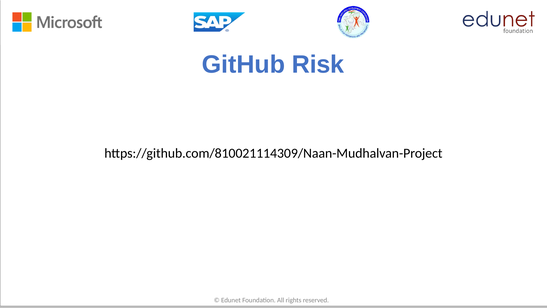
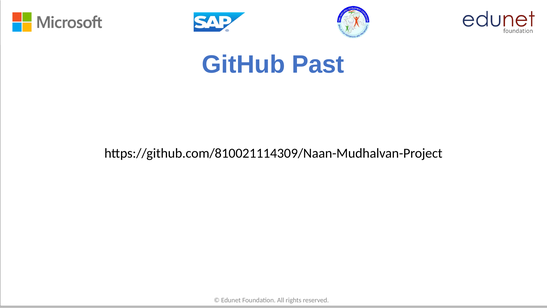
Risk: Risk -> Past (318, 64)
